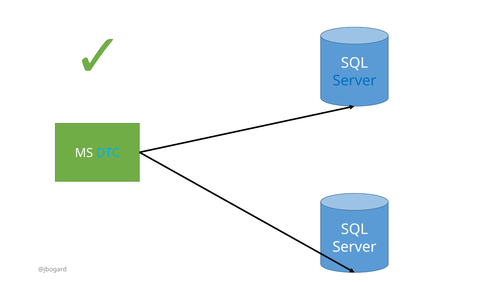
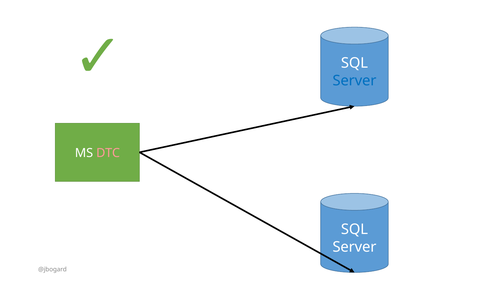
DTC colour: light blue -> pink (108, 153)
